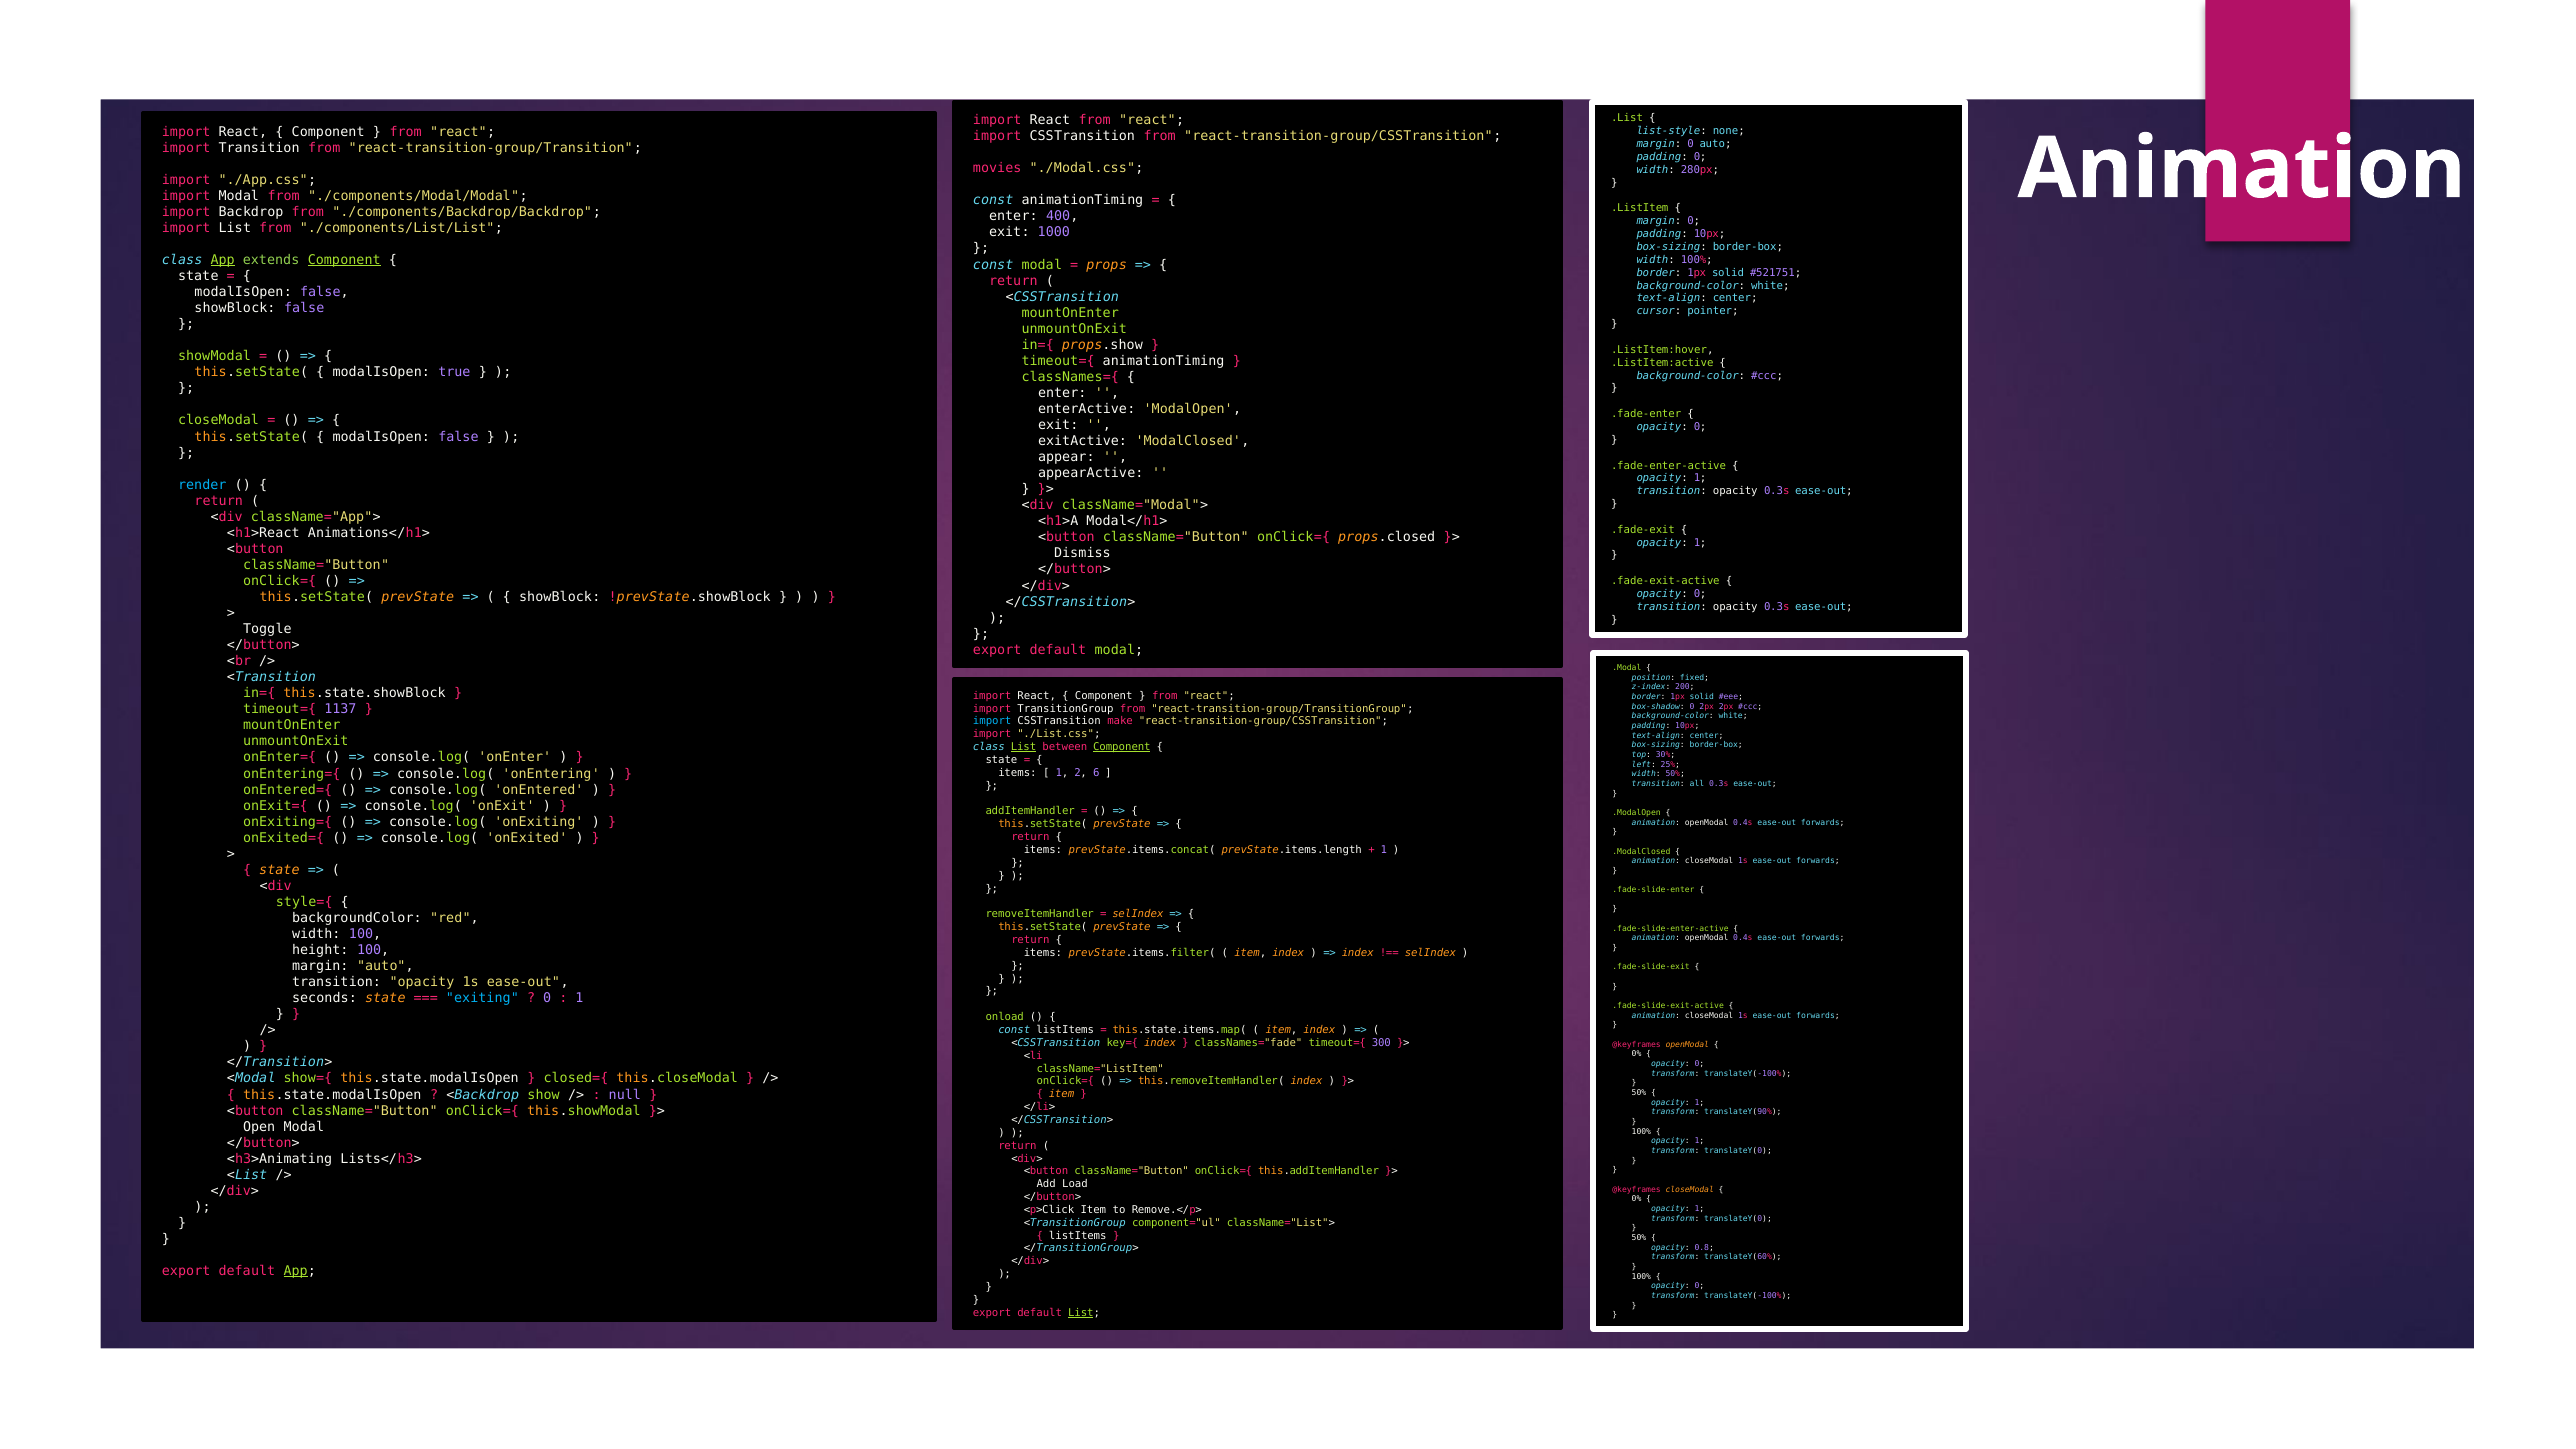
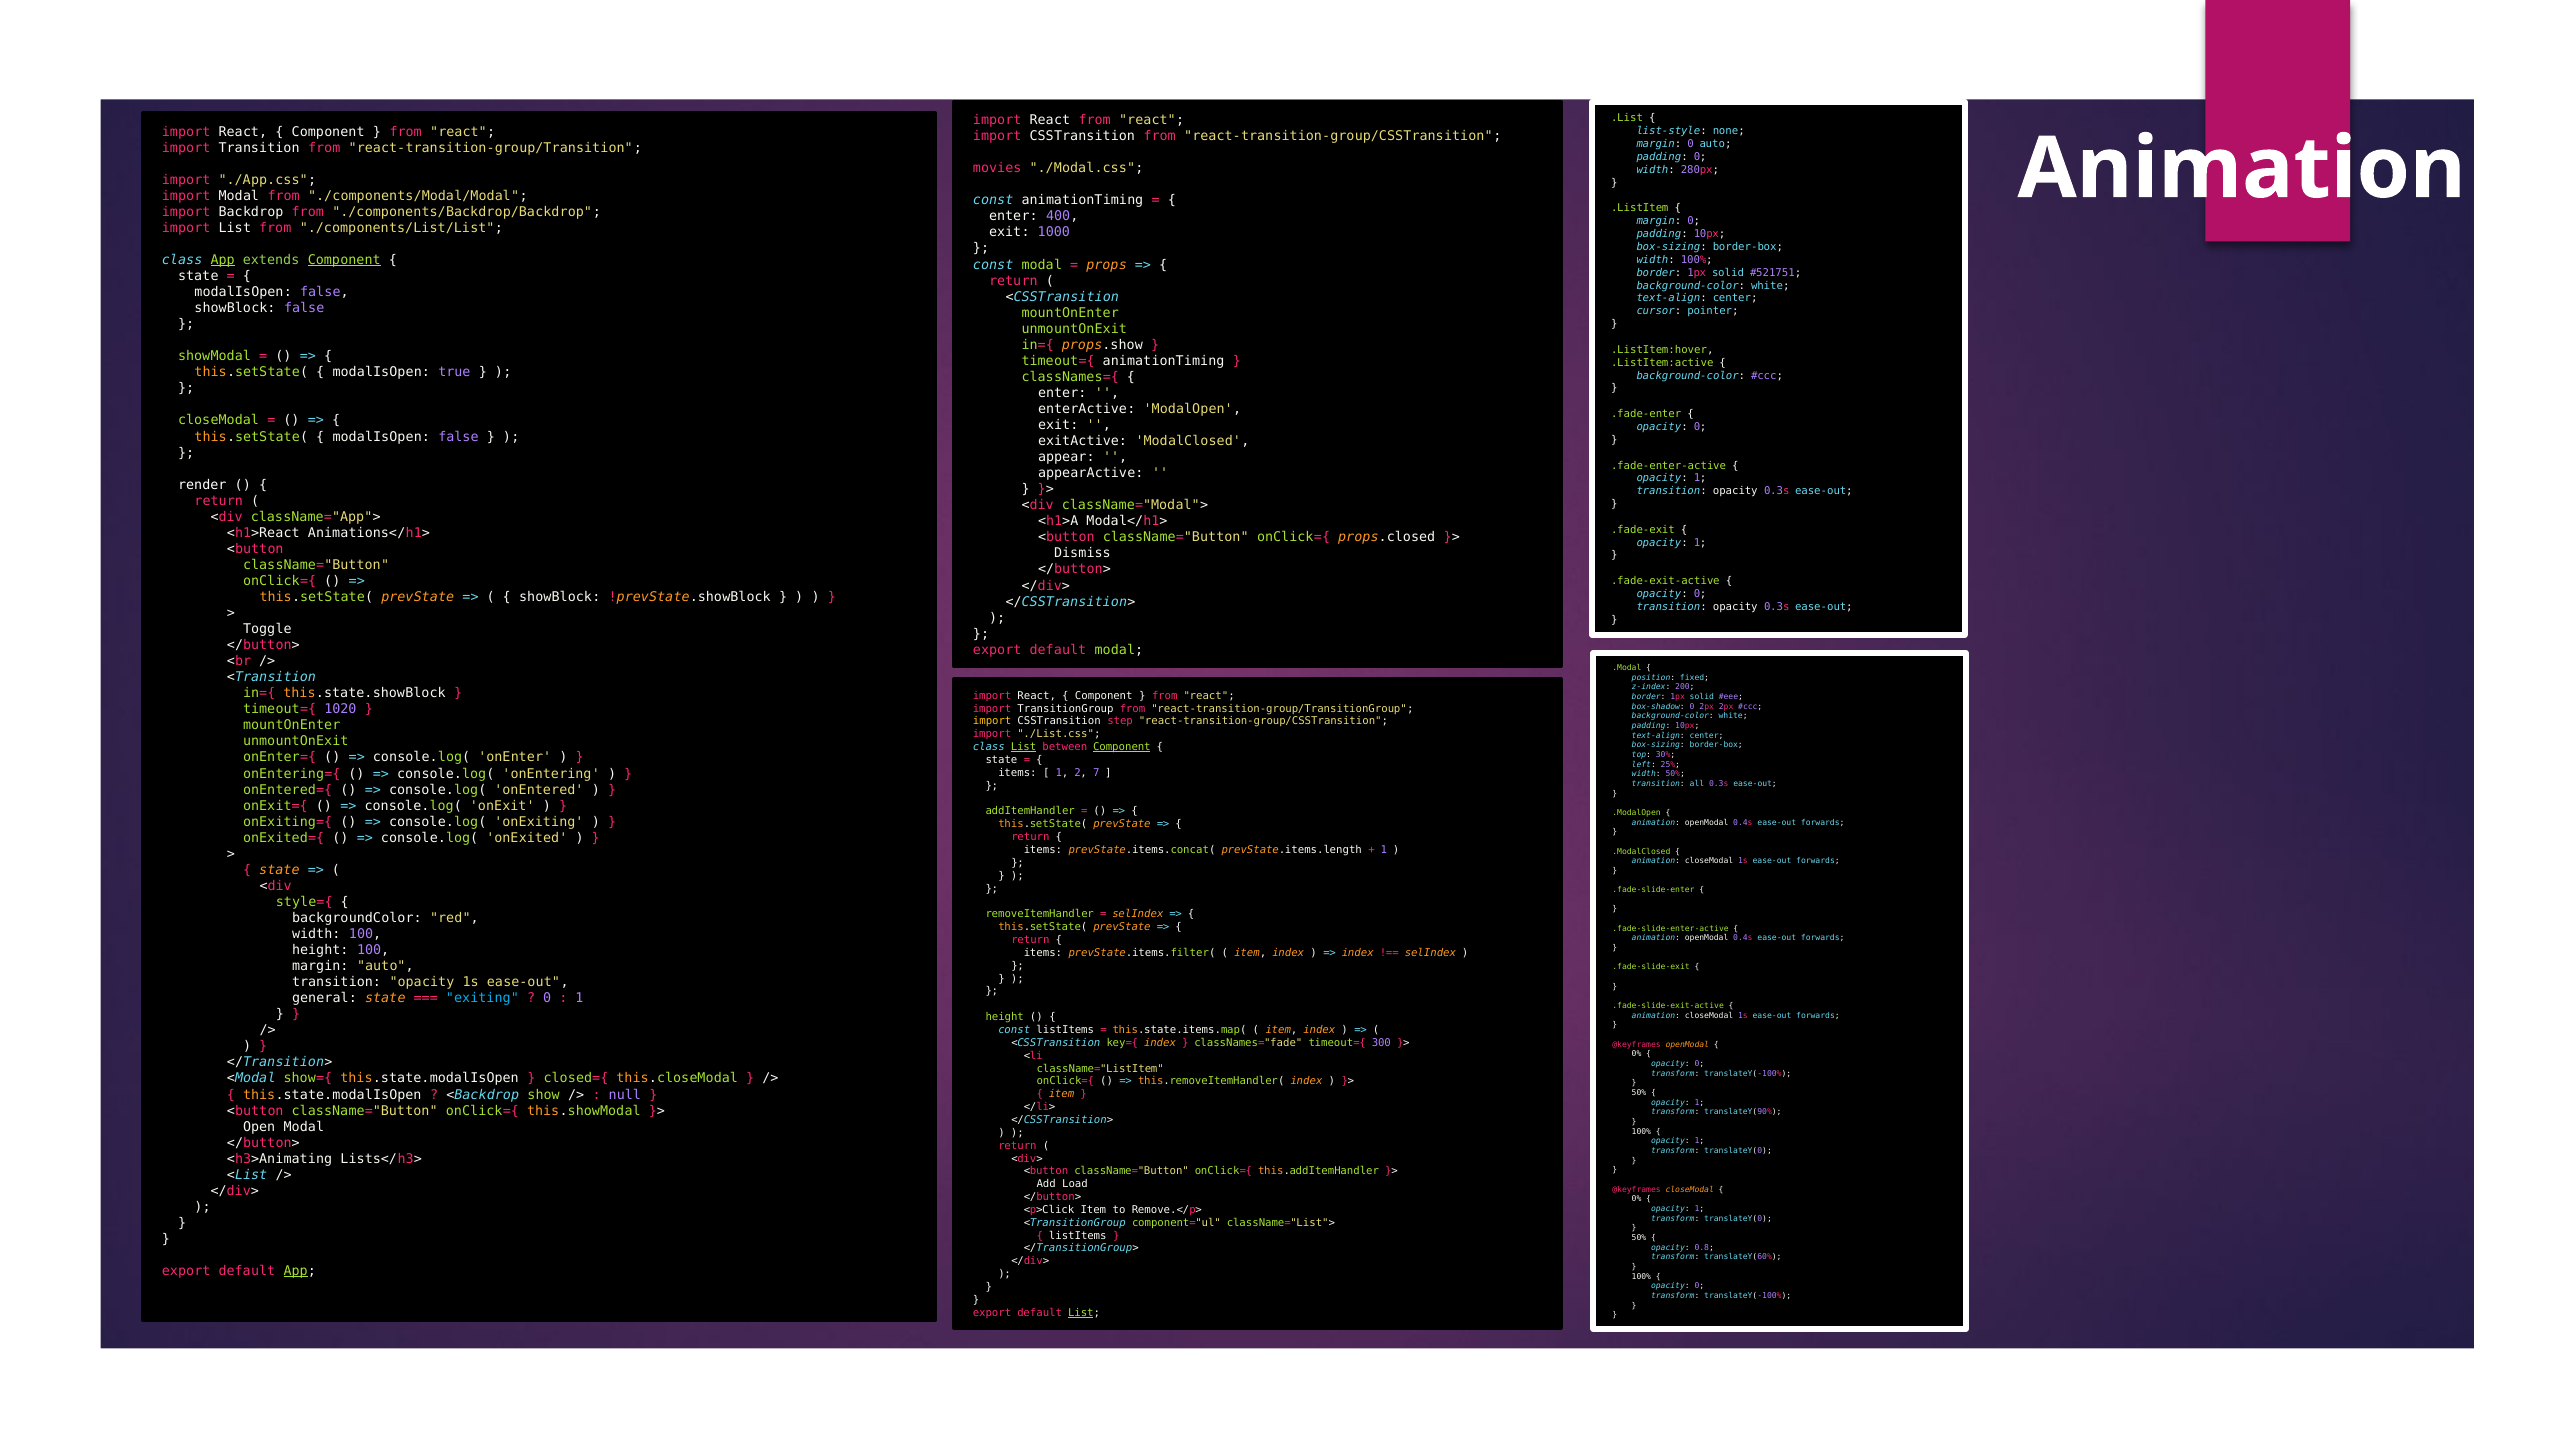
render colour: light blue -> white (202, 485)
1137: 1137 -> 1020 (340, 709)
import colour: light blue -> yellow (992, 721)
make: make -> step (1120, 721)
6: 6 -> 7 (1096, 773)
seconds: seconds -> general (324, 998)
onload: onload -> height (1005, 1017)
